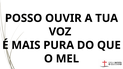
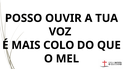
PURA: PURA -> COLO (59, 45)
